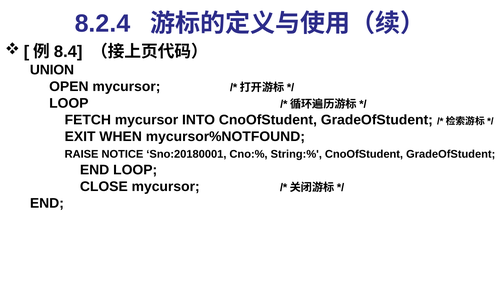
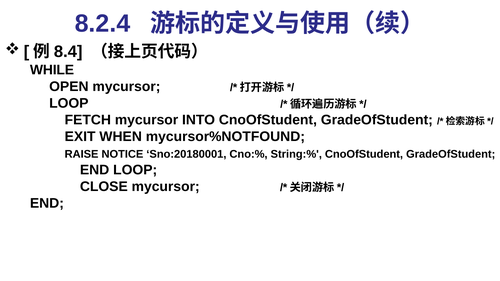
UNION: UNION -> WHILE (52, 70)
